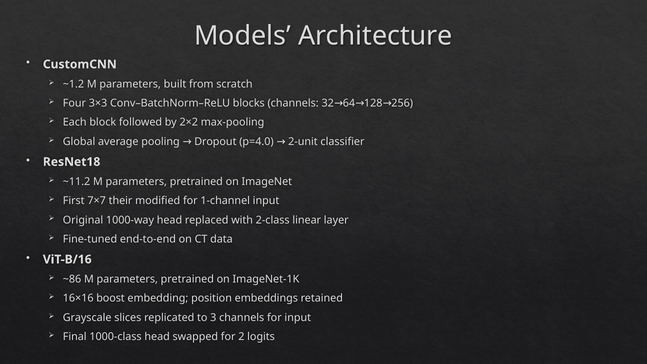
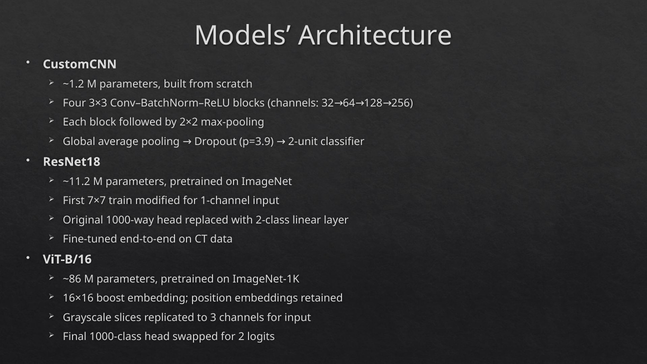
p=4.0: p=4.0 -> p=3.9 (256, 142)
their: their -> train (121, 201)
